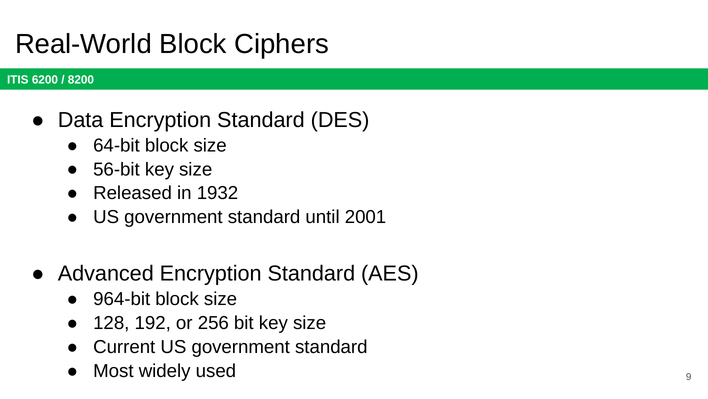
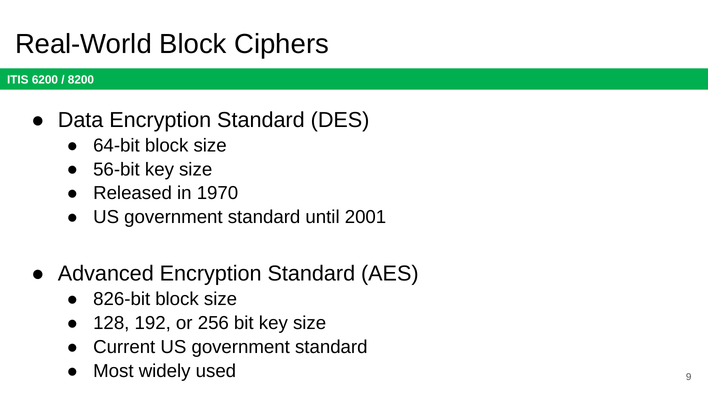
1932: 1932 -> 1970 (217, 193)
964-bit: 964-bit -> 826-bit (122, 299)
